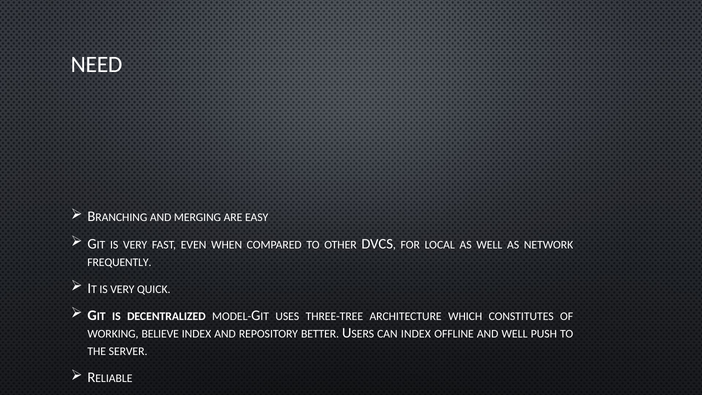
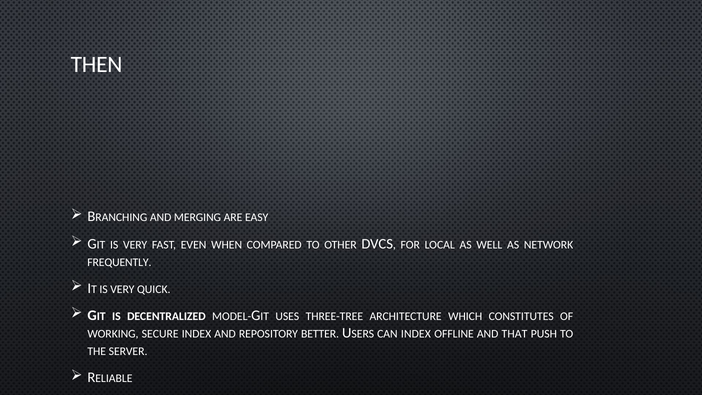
NEED: NEED -> THEN (97, 65)
WORKING BELIEVE: BELIEVE -> SECURE (160, 334)
AND WELL: WELL -> THAT (515, 334)
